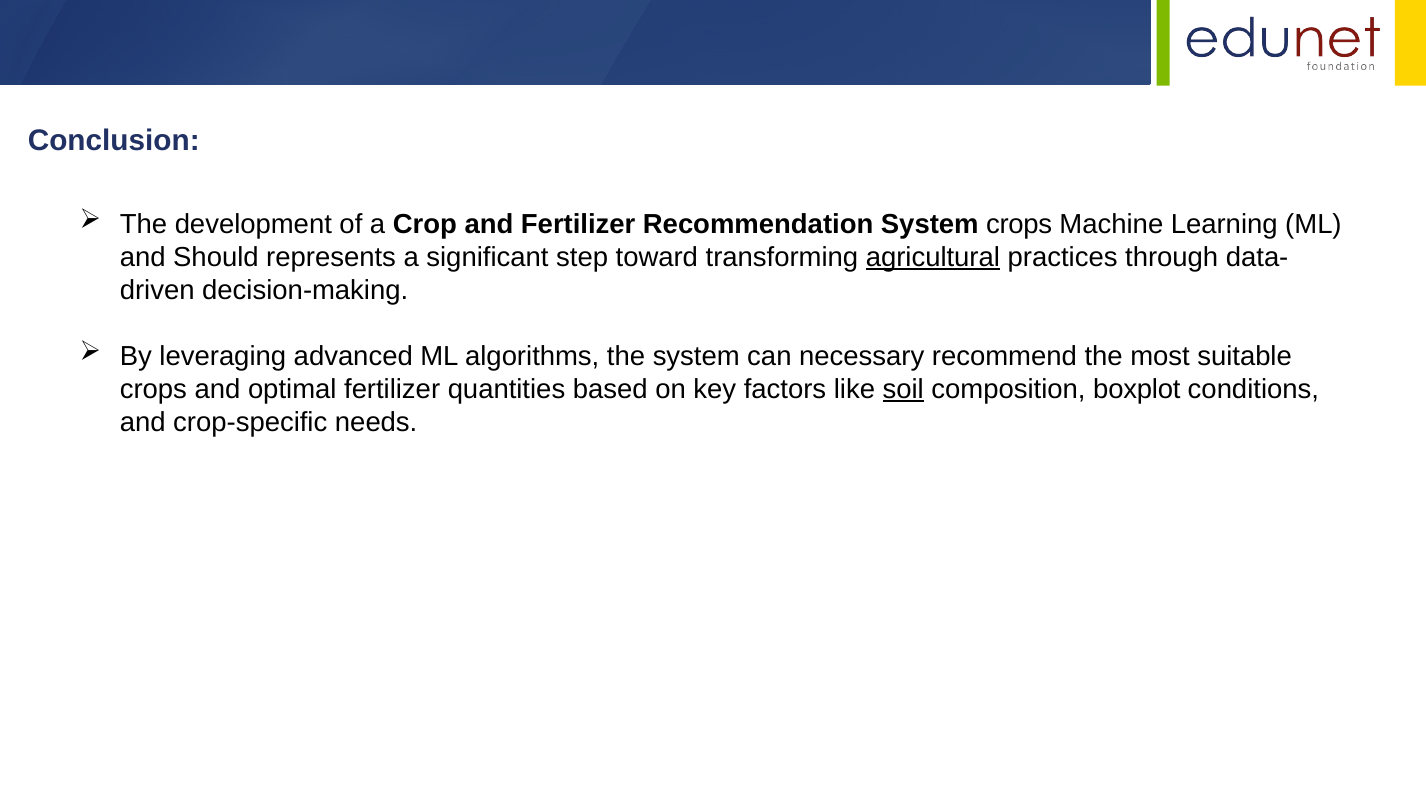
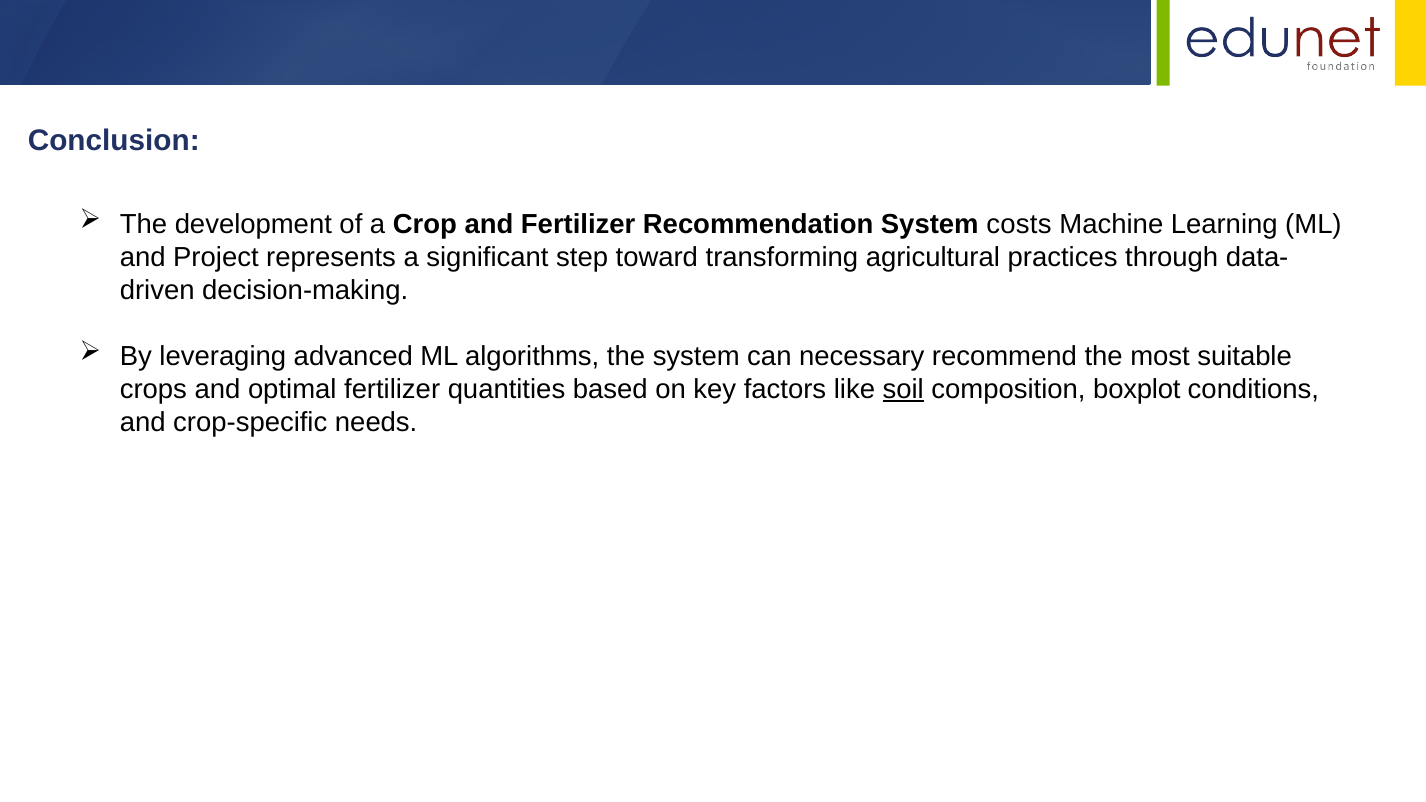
System crops: crops -> costs (1019, 224)
Should: Should -> Project (216, 257)
agricultural underline: present -> none (933, 257)
